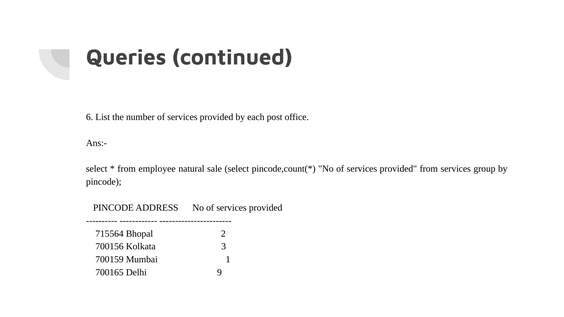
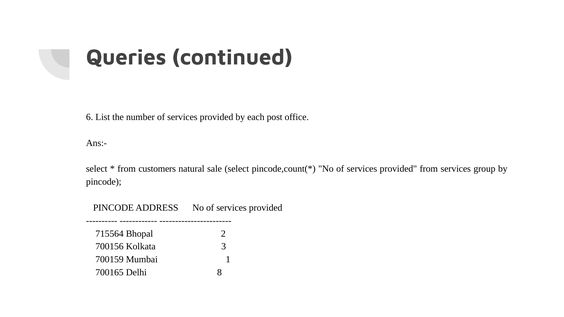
employee: employee -> customers (157, 169)
9: 9 -> 8 (219, 273)
